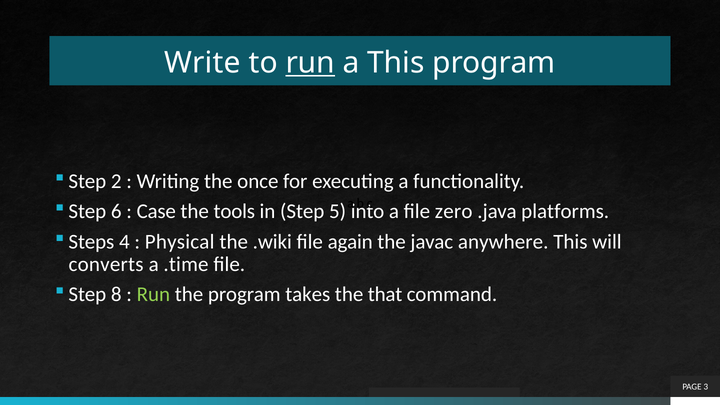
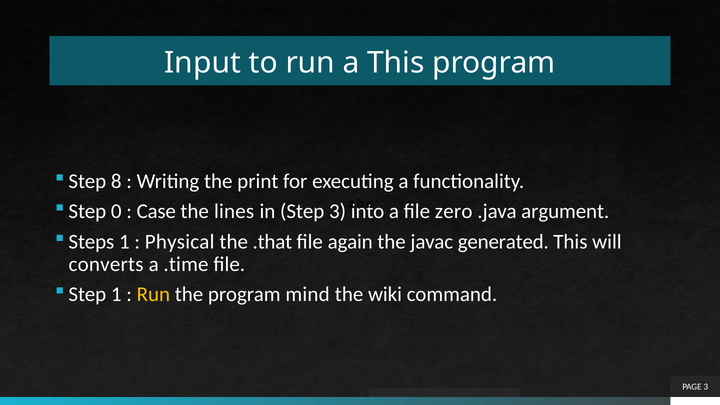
Write: Write -> Input (203, 63)
run underline: present -> none (310, 63)
2: 2 -> 8 (116, 181)
once: once -> print (258, 181)
6: 6 -> 0 (116, 212)
tools: tools -> lines (234, 212)
Step 5: 5 -> 3 (338, 212)
platforms: platforms -> argument (565, 212)
Steps 4: 4 -> 1 (124, 242)
.wiki: .wiki -> .that (272, 242)
anywhere: anywhere -> generated (503, 242)
Step 8: 8 -> 1 (116, 294)
Run colour: light green -> yellow (153, 294)
takes: takes -> mind (308, 294)
that: that -> wiki (385, 294)
